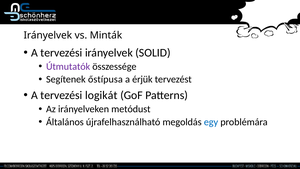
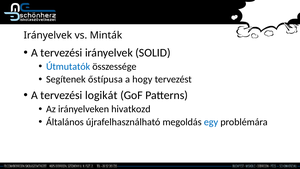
Útmutatók colour: purple -> blue (68, 66)
érjük: érjük -> hogy (142, 79)
metódust: metódust -> hivatkozd (131, 109)
